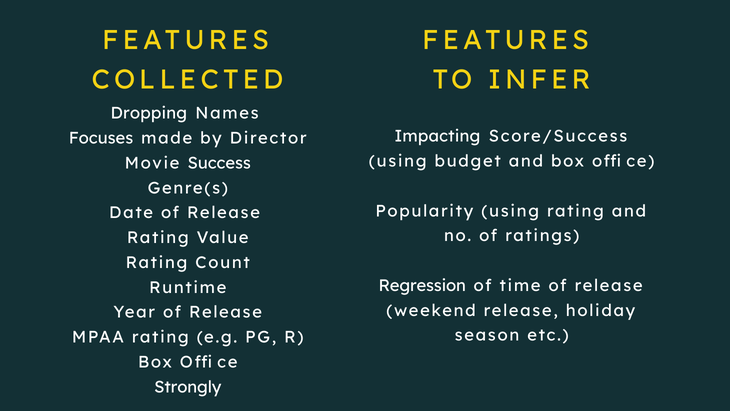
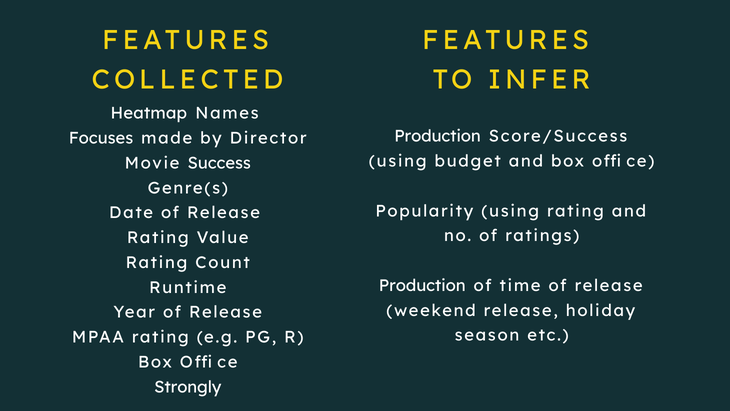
Dropping: Dropping -> Heatmap (149, 113)
Impacting: Impacting -> Production (438, 136)
Regression: Regression -> Production (422, 285)
